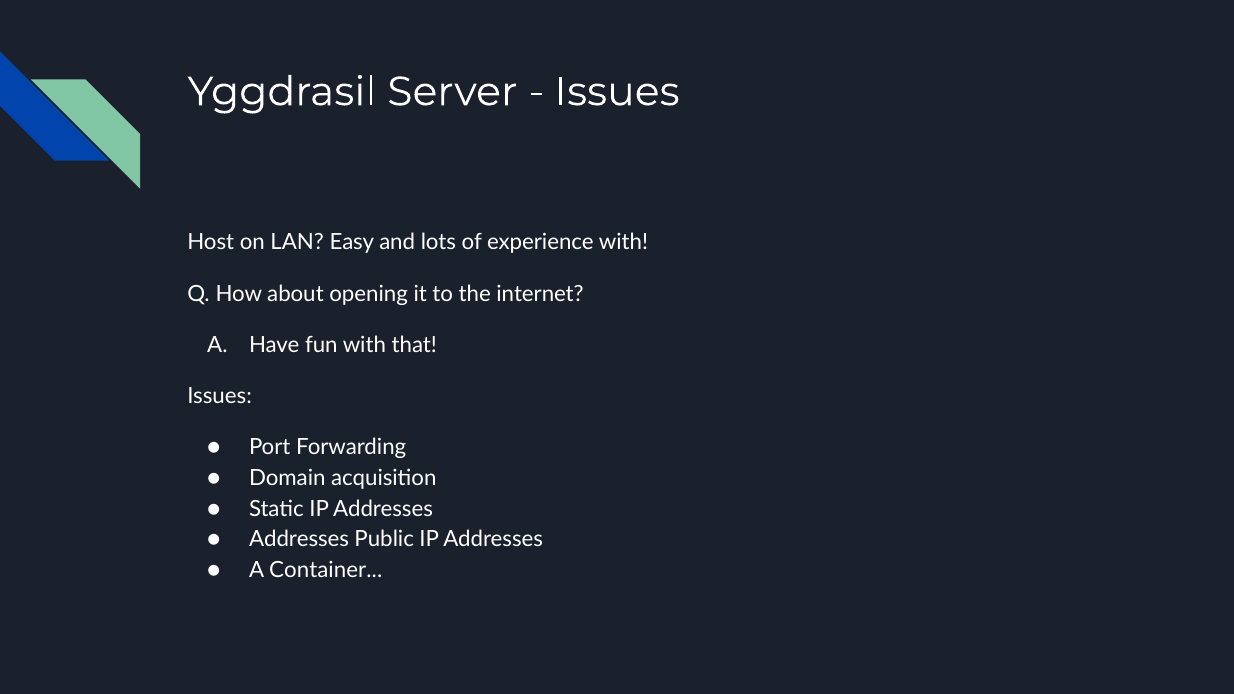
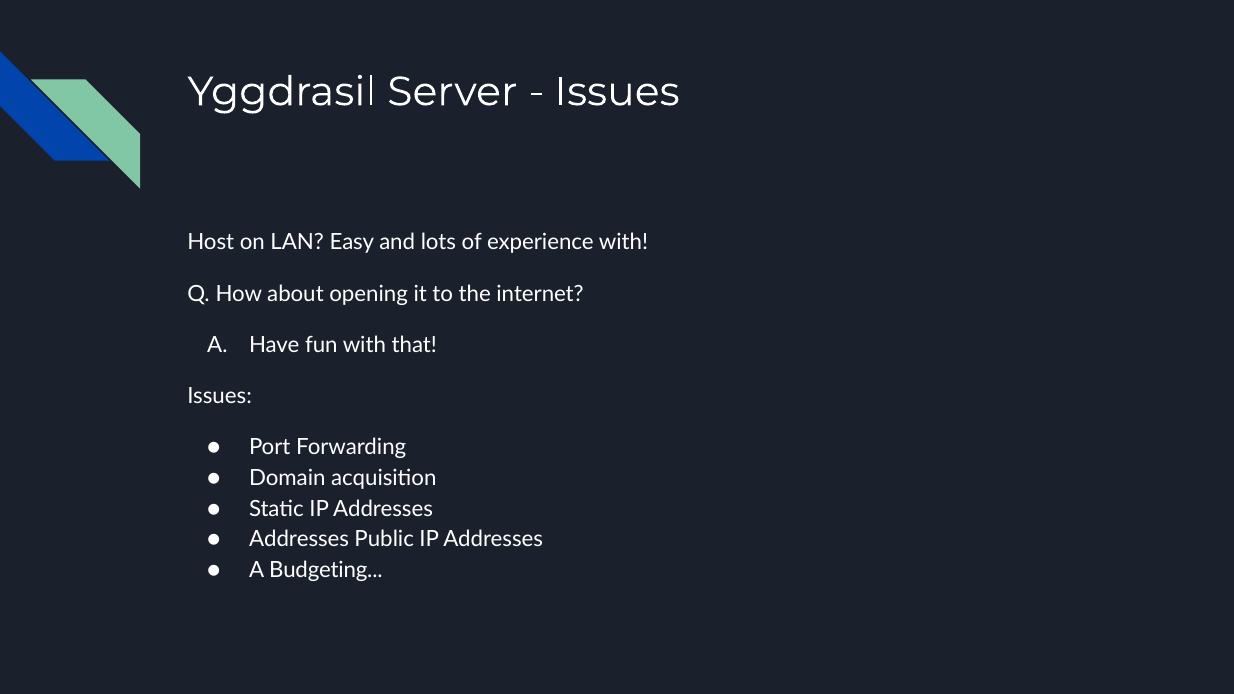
Container: Container -> Budgeting (326, 570)
